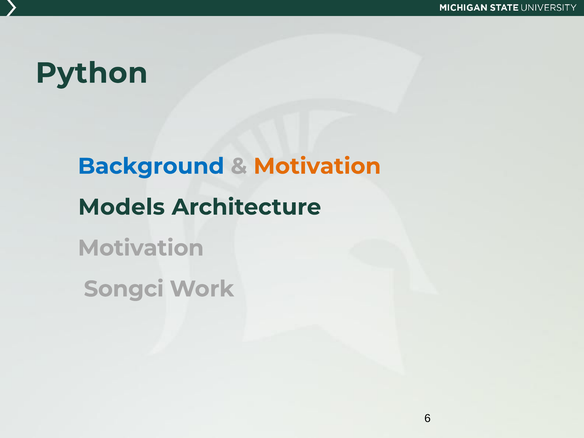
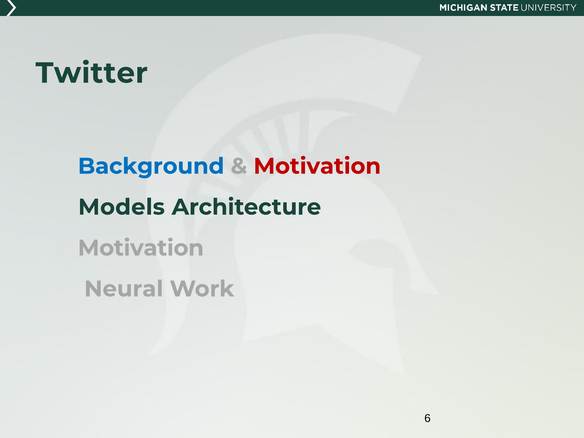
Python: Python -> Twitter (92, 73)
Motivation colour: orange -> red (317, 166)
Songci: Songci -> Neural (124, 289)
